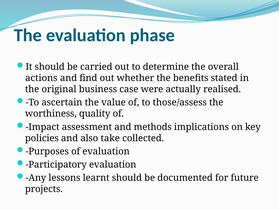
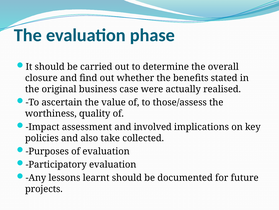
actions: actions -> closure (41, 78)
methods: methods -> involved (153, 126)
